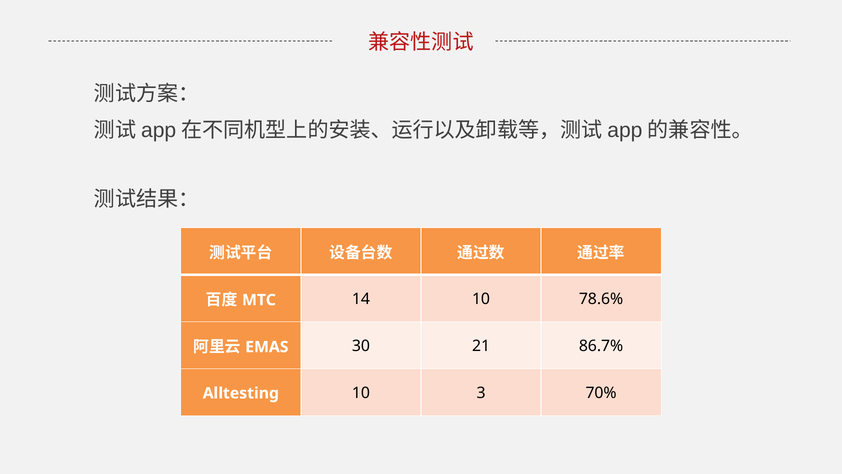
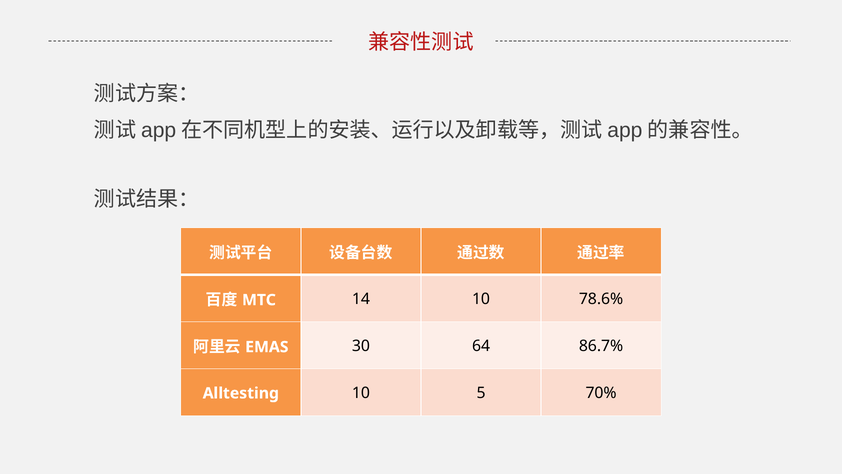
21: 21 -> 64 (481, 346)
3: 3 -> 5 (481, 393)
